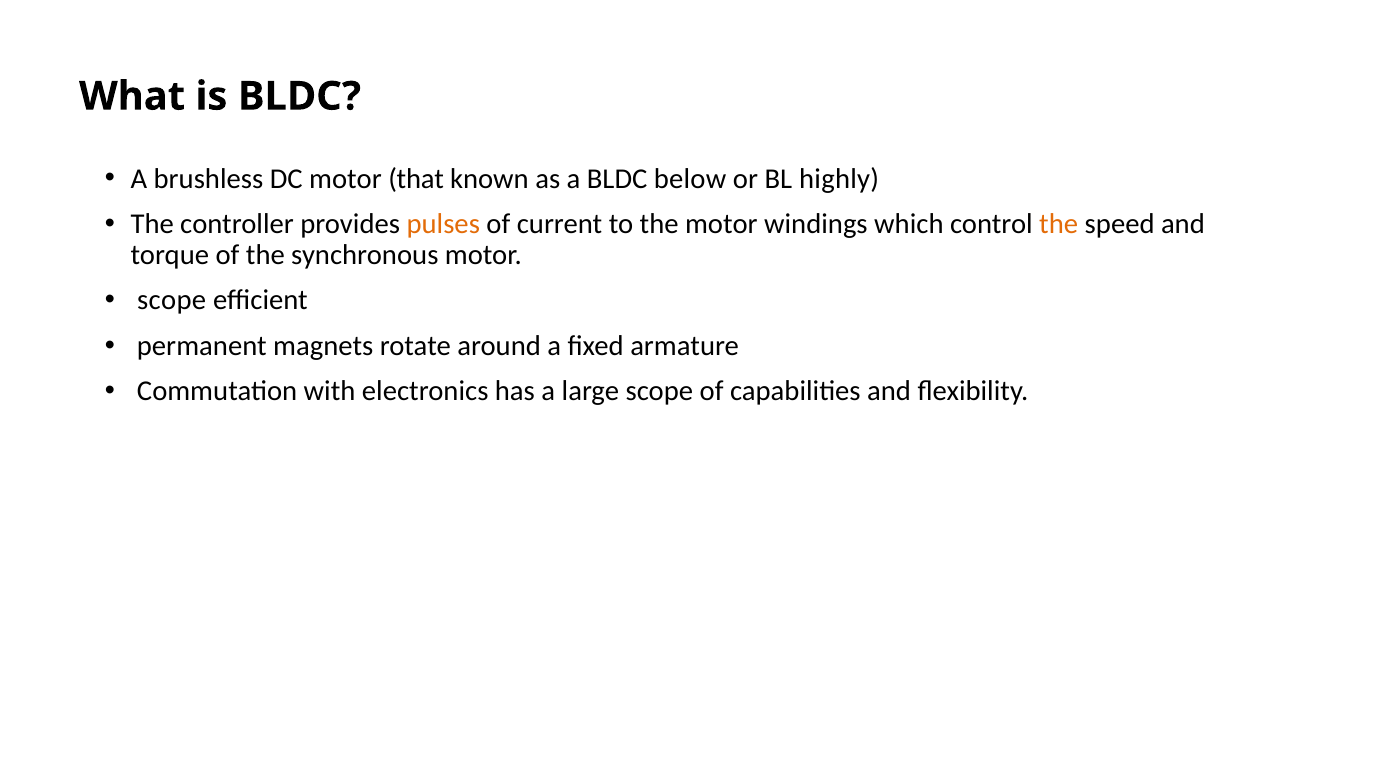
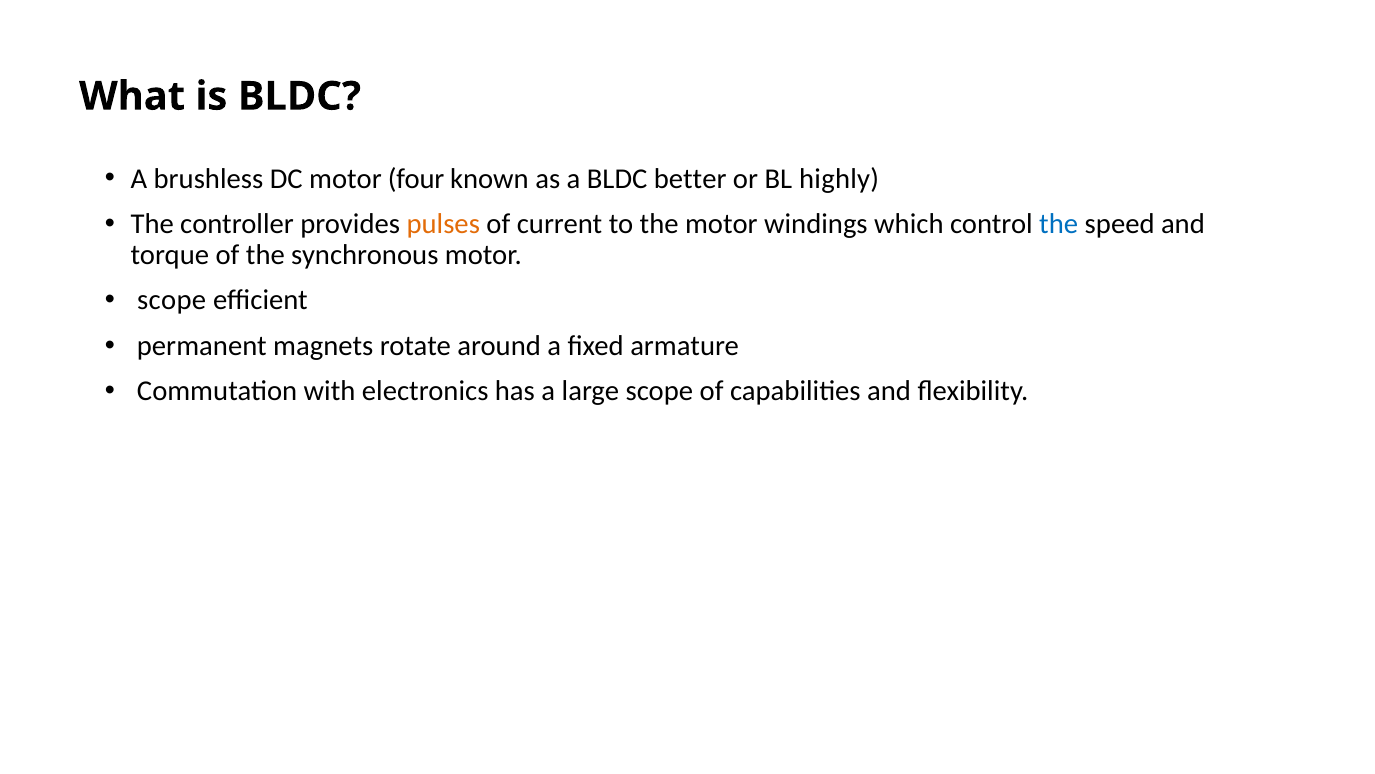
that: that -> four (416, 179)
below: below -> better (690, 179)
the colour: orange -> blue (1059, 224)
